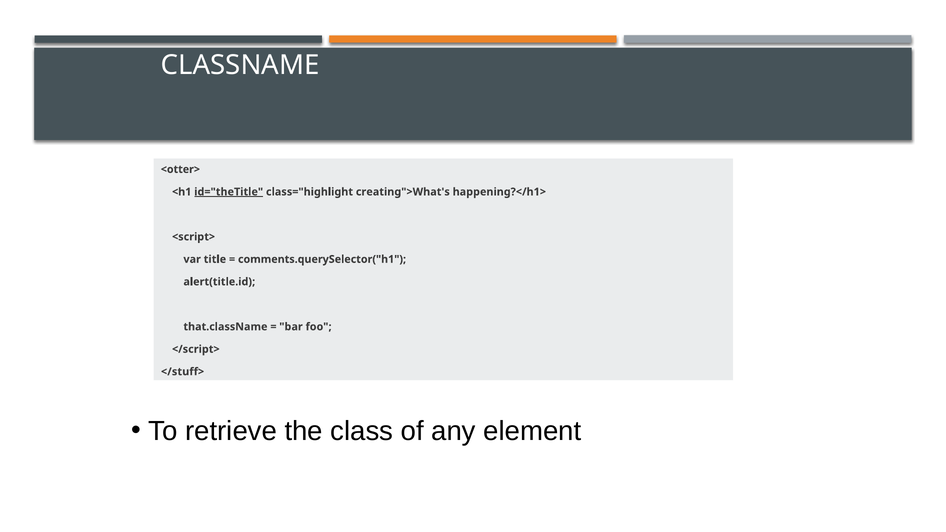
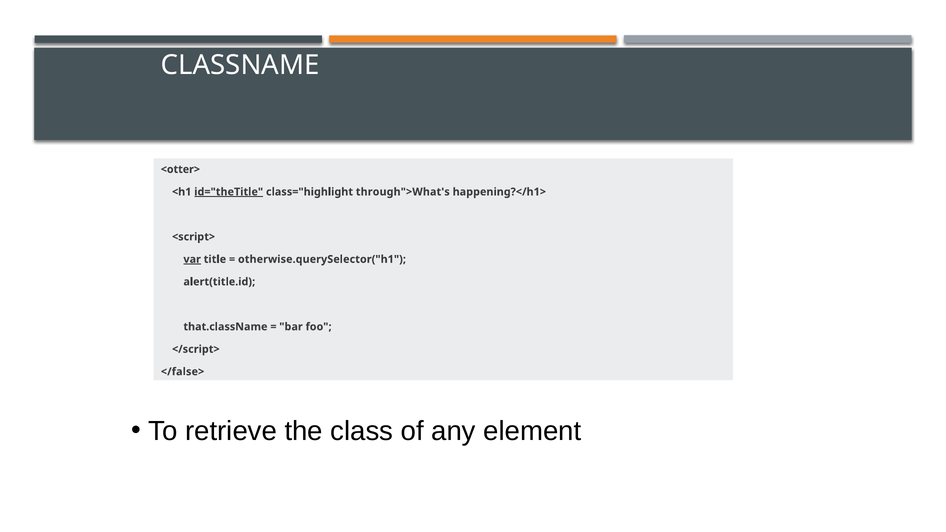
creating">What's: creating">What's -> through">What's (403, 192)
var underline: none -> present (192, 259)
comments.querySelector("h1: comments.querySelector("h1 -> otherwise.querySelector("h1 (322, 259)
</stuff>: </stuff> -> </false> (183, 372)
